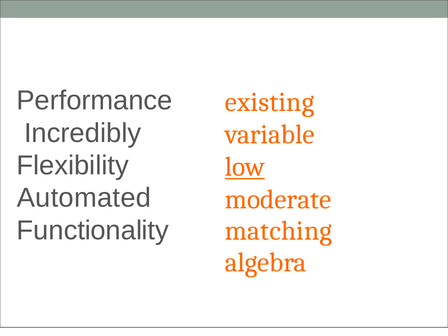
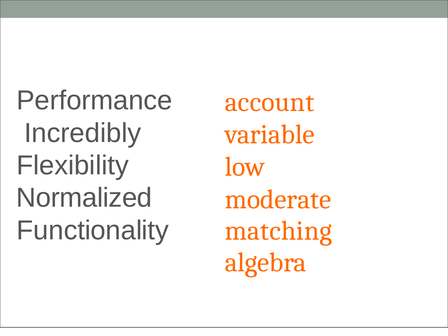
existing: existing -> account (270, 102)
low underline: present -> none (245, 167)
Automated: Automated -> Normalized (84, 198)
